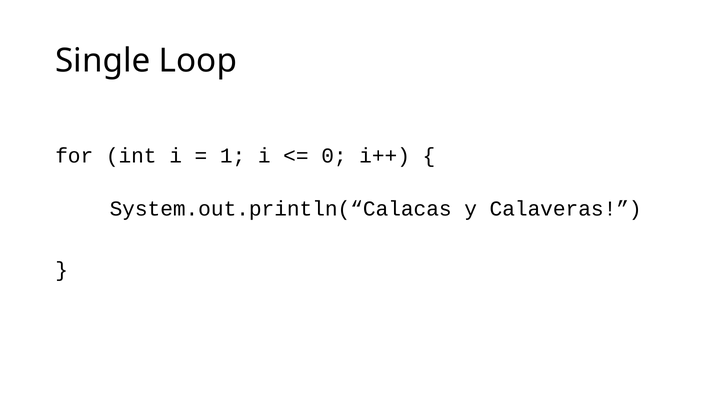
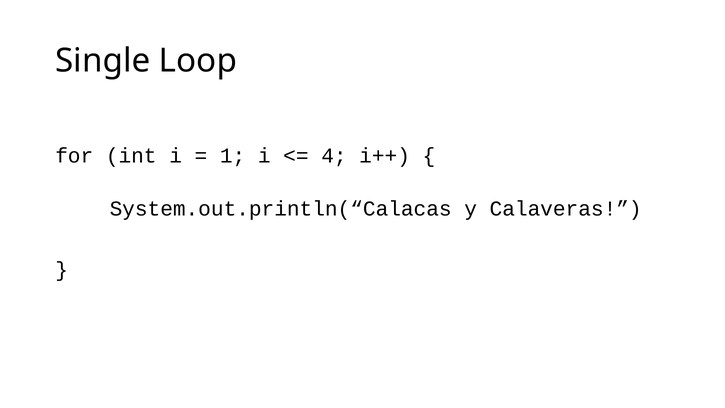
0: 0 -> 4 (334, 156)
